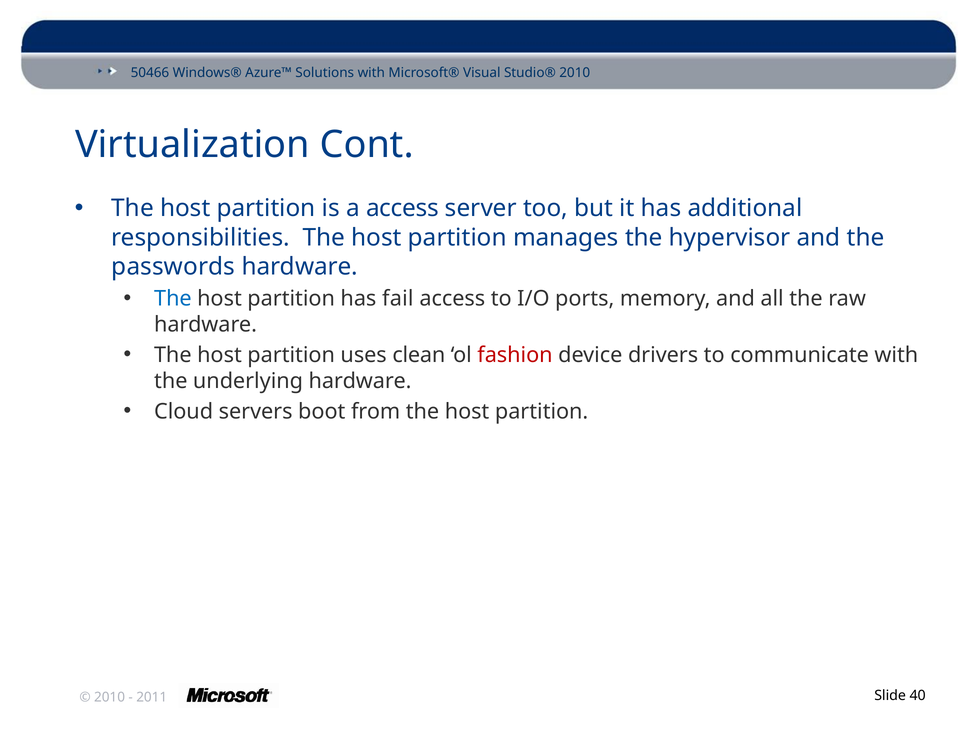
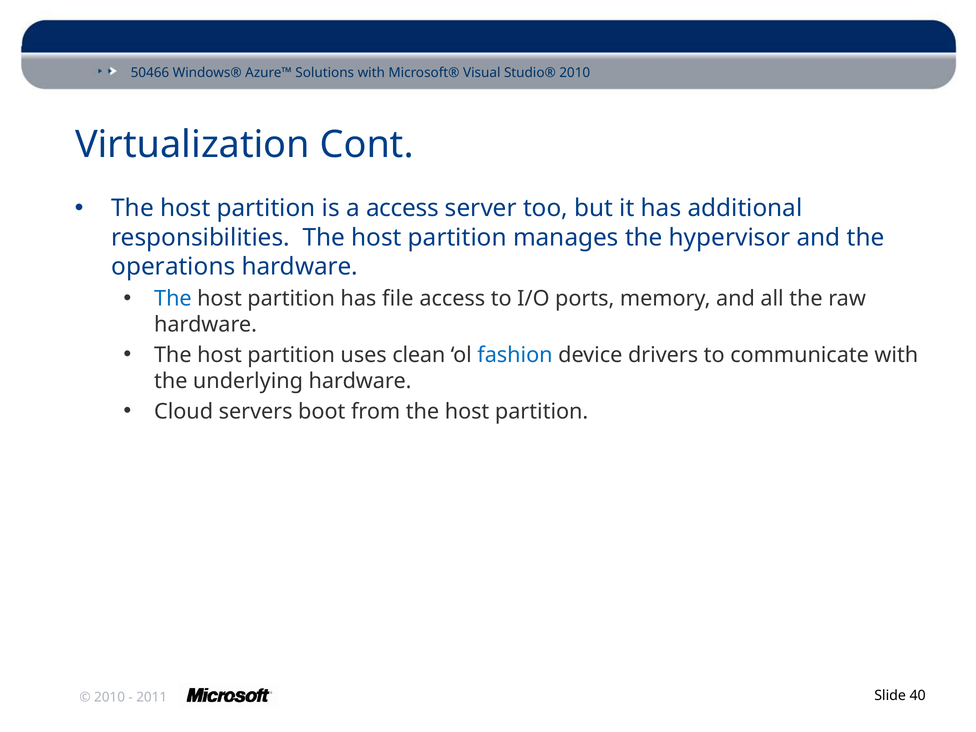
passwords: passwords -> operations (173, 267)
fail: fail -> file (398, 299)
fashion colour: red -> blue (515, 355)
